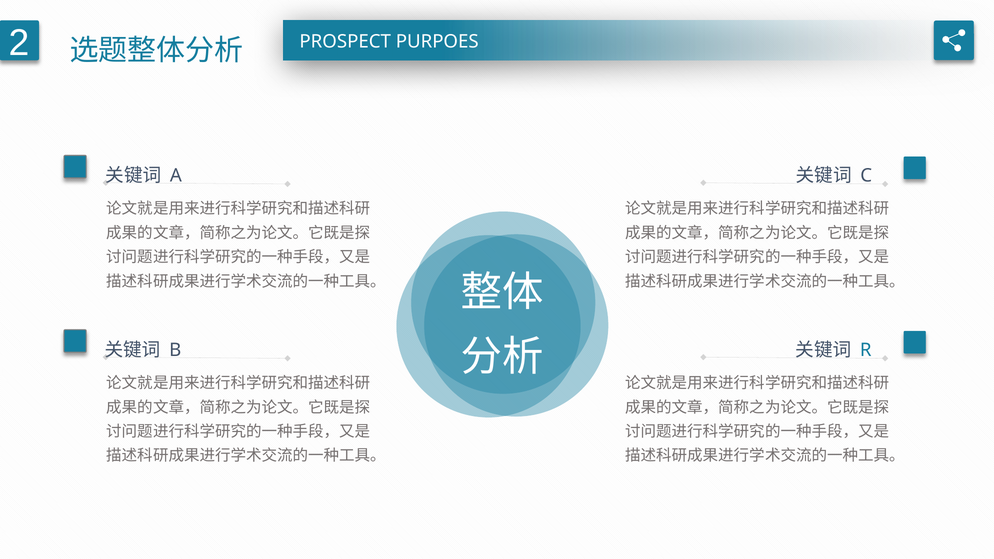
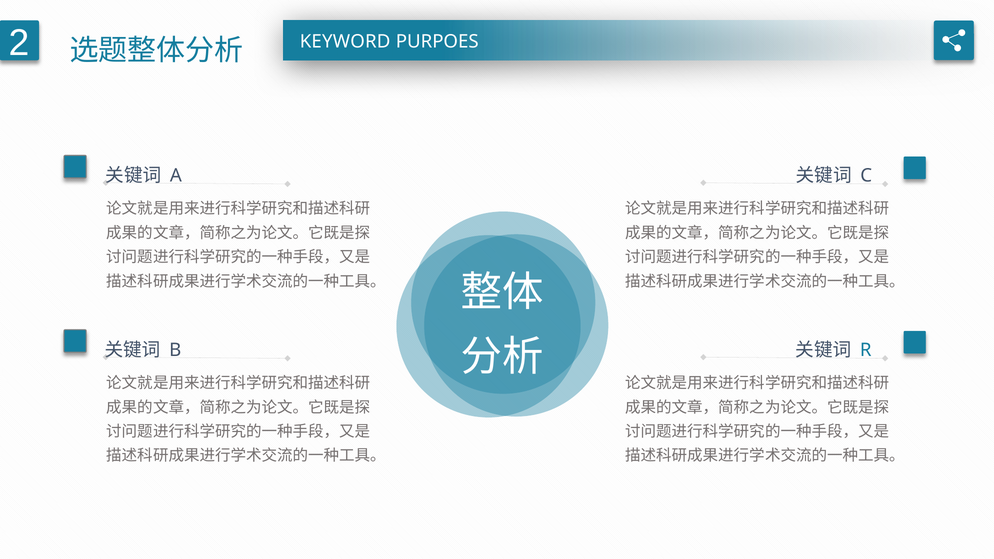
PROSPECT: PROSPECT -> KEYWORD (345, 41)
